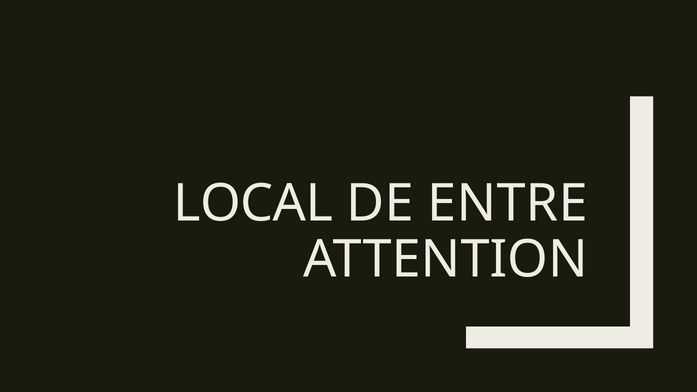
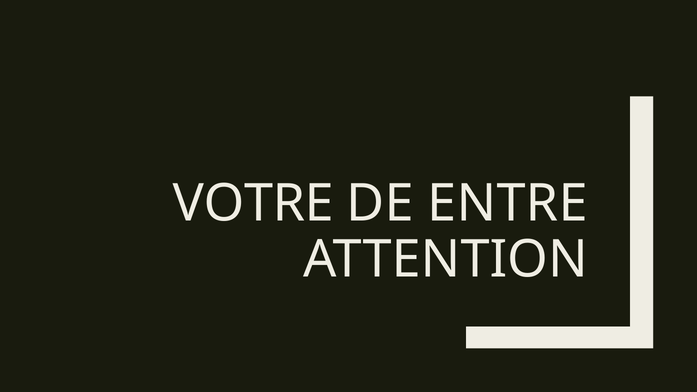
LOCAL: LOCAL -> VOTRE (253, 203)
